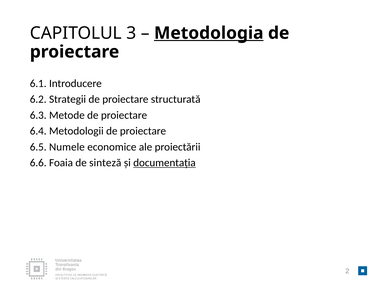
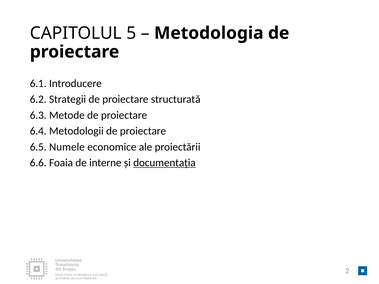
3: 3 -> 5 (131, 33)
Metodologia underline: present -> none (209, 33)
sinteză: sinteză -> interne (105, 163)
